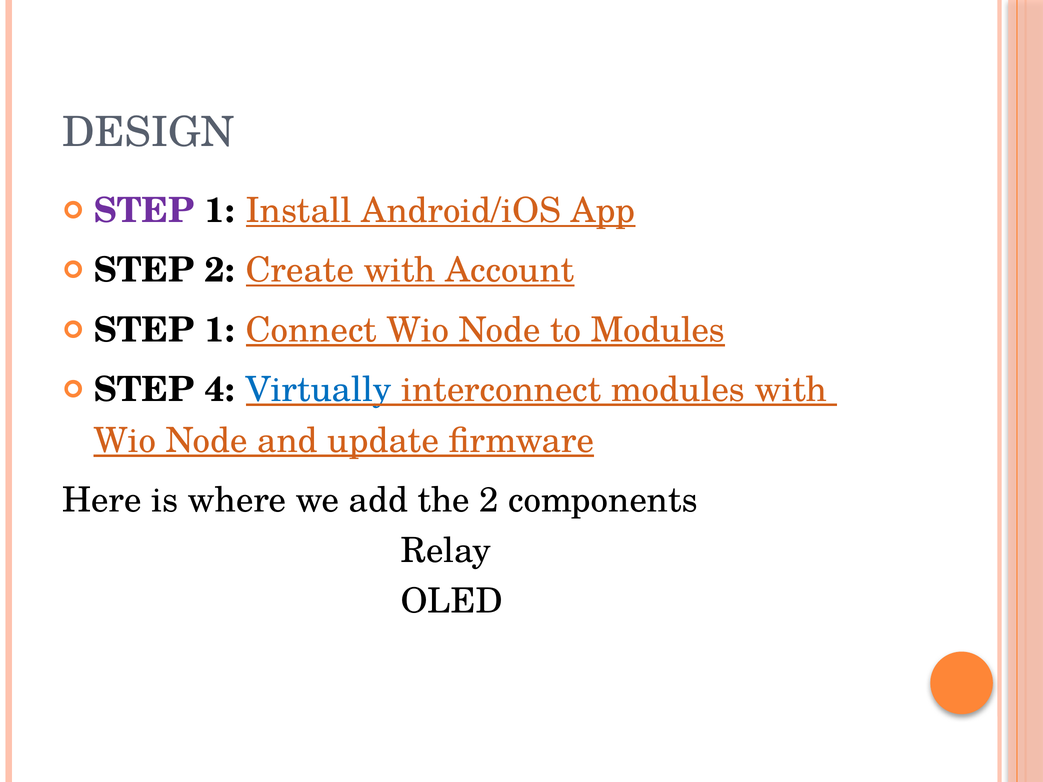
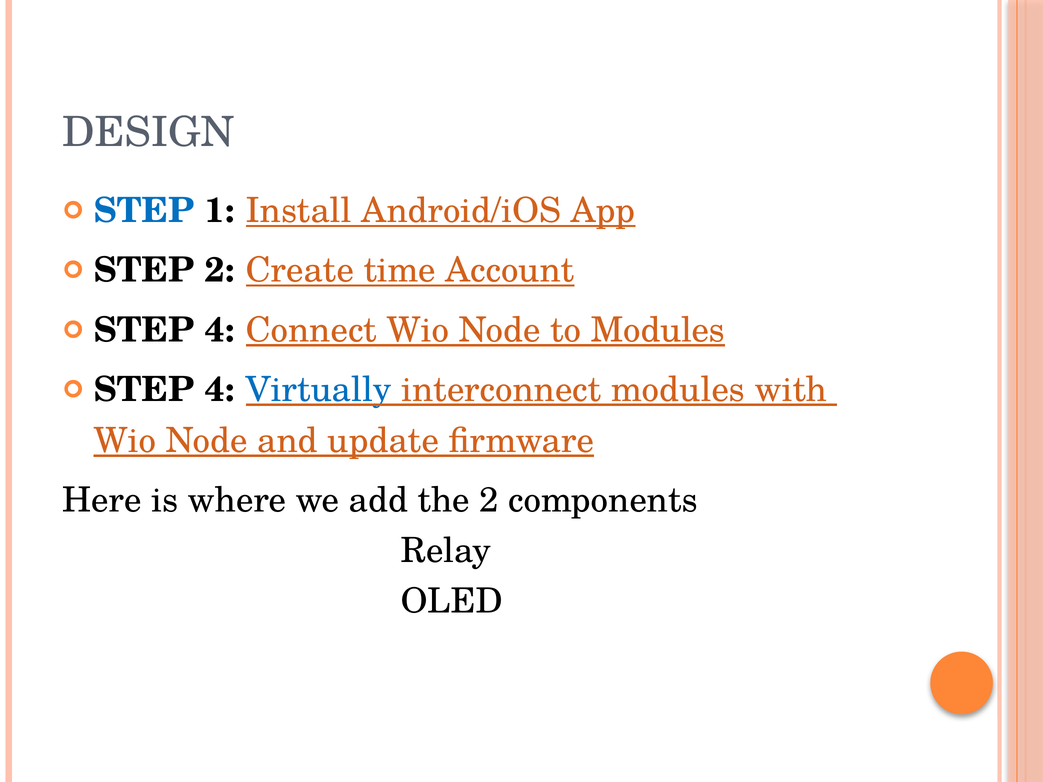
STEP colour: purple -> blue (144, 211)
Create with: with -> time (400, 271)
1: 1 -> 4 (219, 330)
